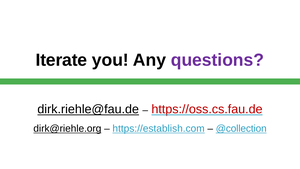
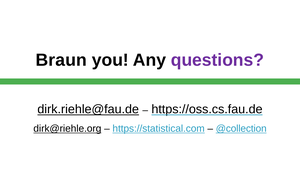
Iterate: Iterate -> Braun (61, 60)
https://oss.cs.fau.de colour: red -> black (207, 109)
https://establish.com: https://establish.com -> https://statistical.com (159, 128)
